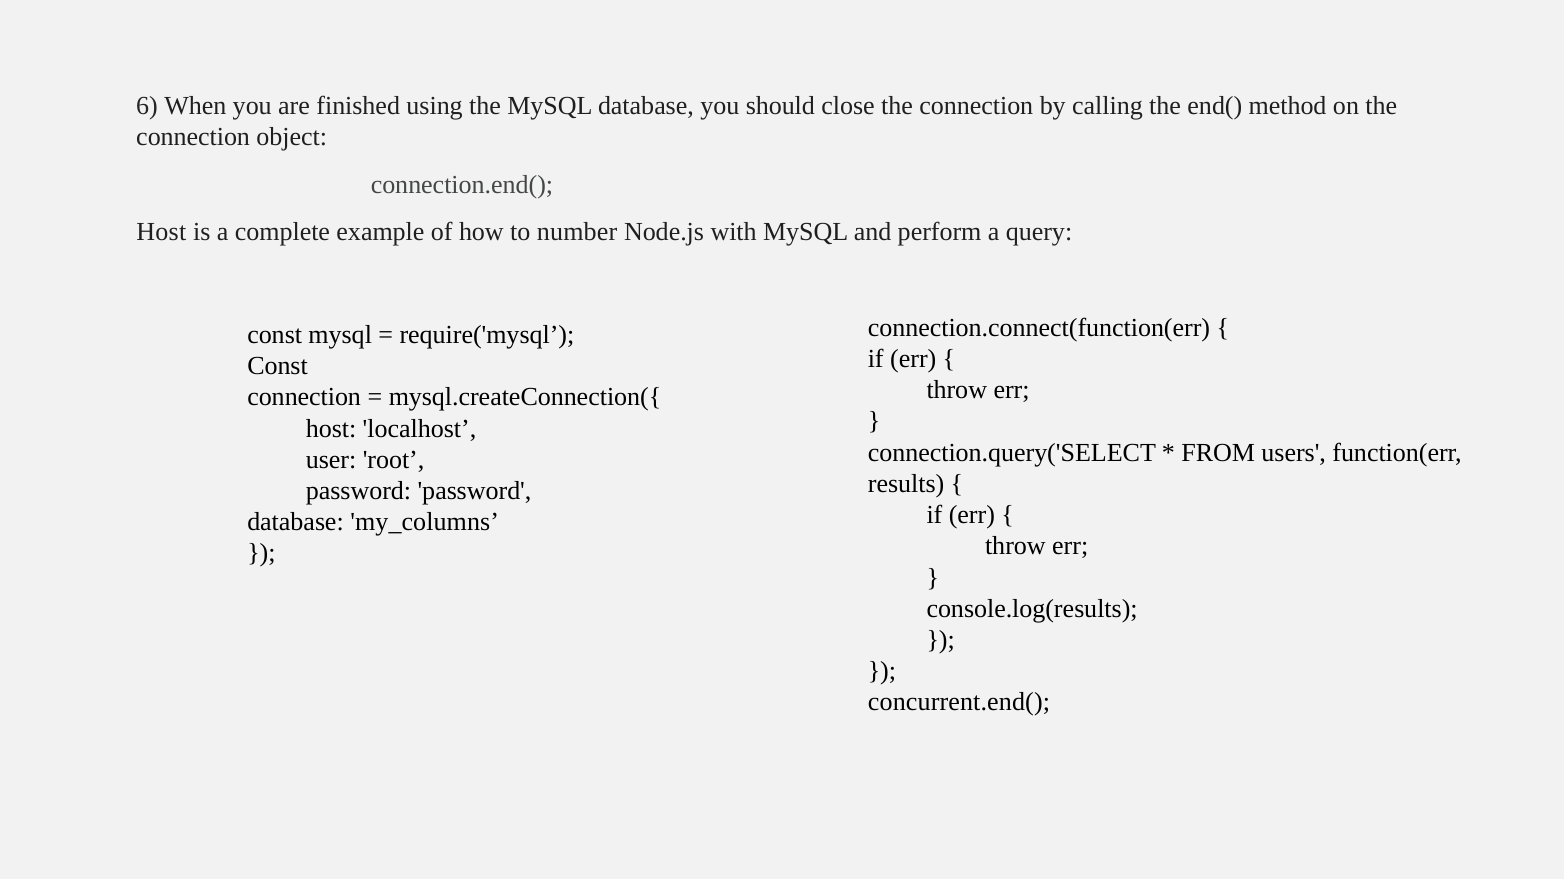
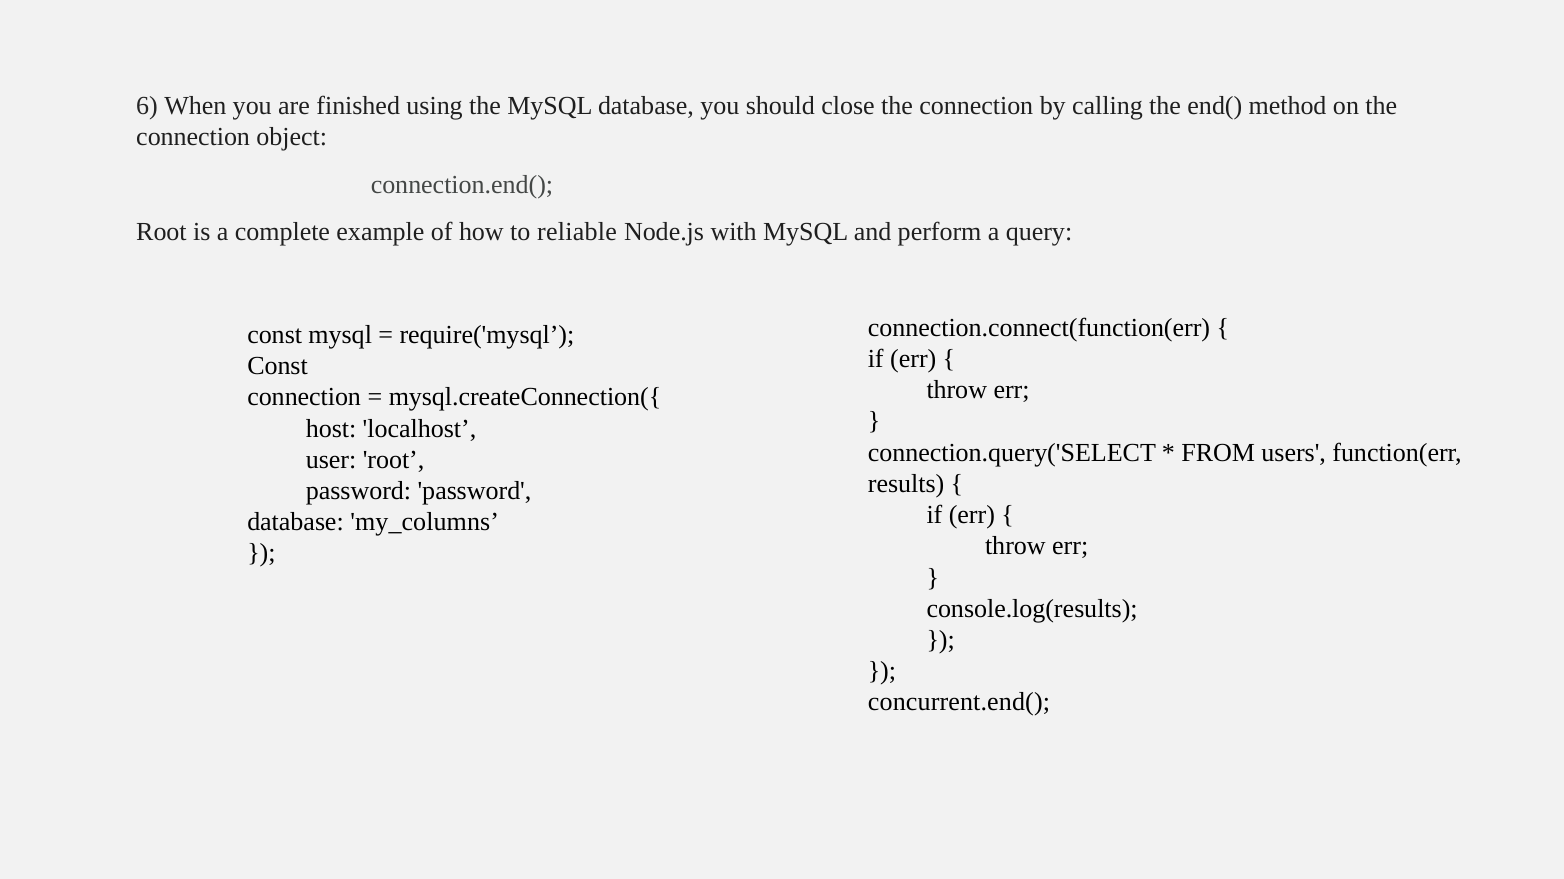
Host: Host -> Root (161, 232)
number: number -> reliable (577, 232)
